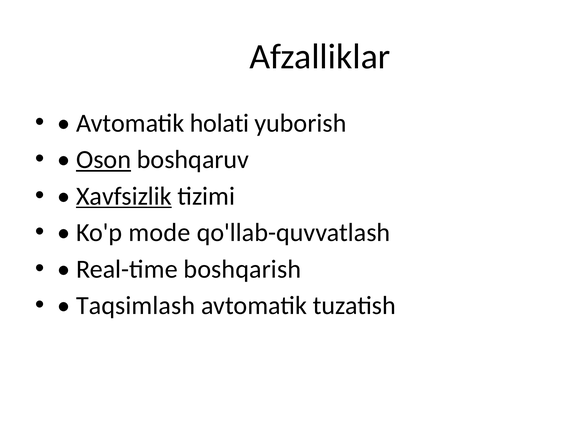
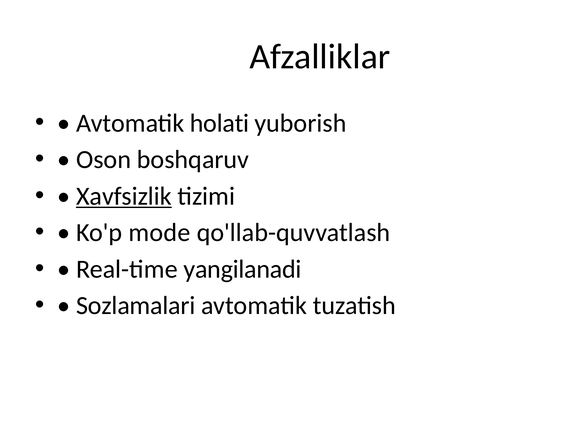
Oson underline: present -> none (104, 160)
boshqarish: boshqarish -> yangilanadi (242, 269)
Taqsimlash: Taqsimlash -> Sozlamalari (136, 306)
